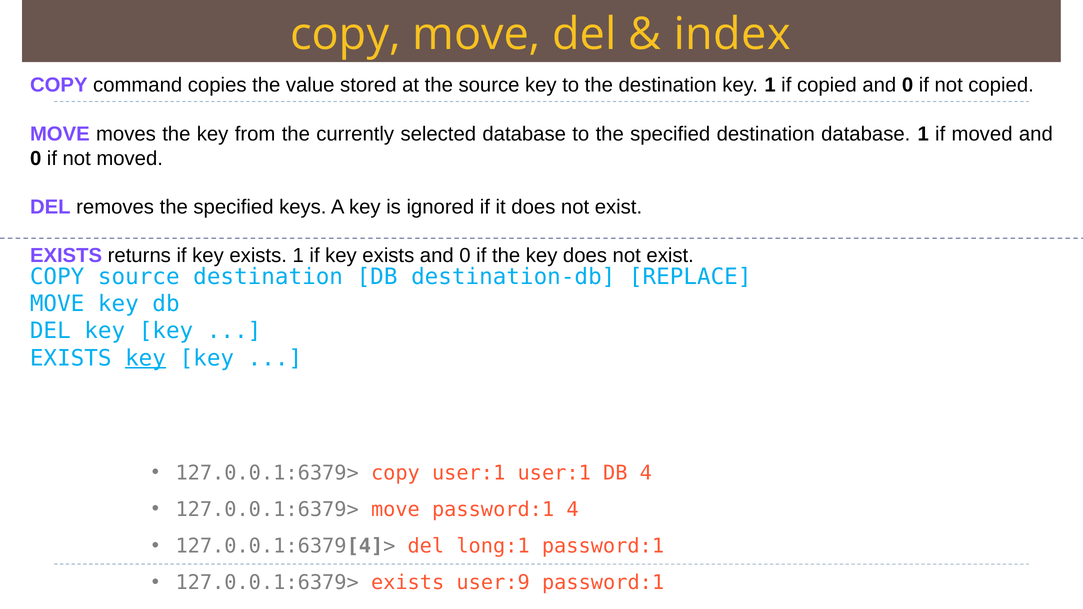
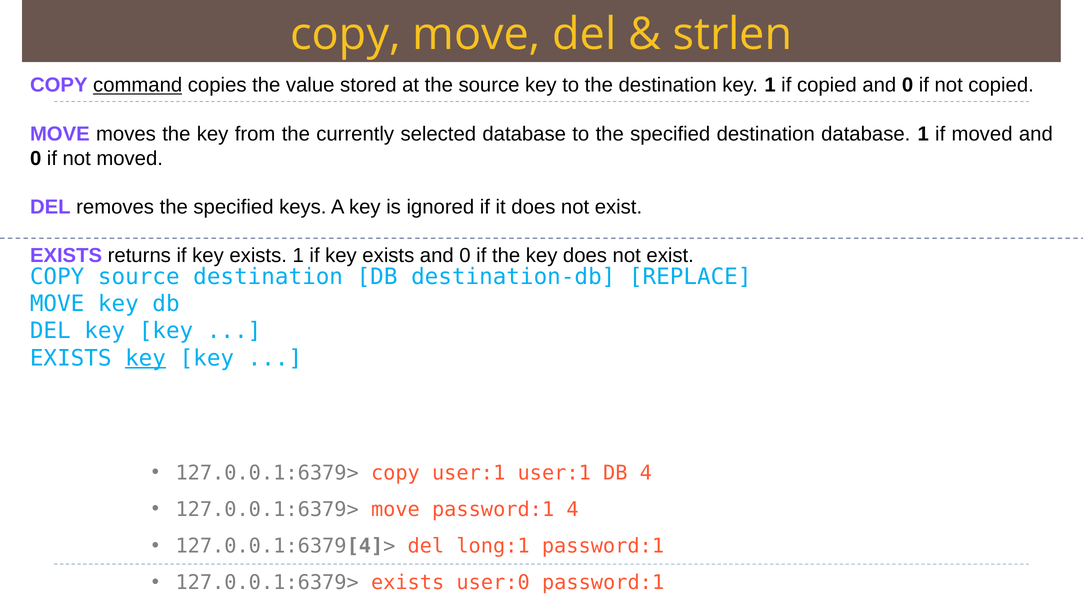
index: index -> strlen (733, 34)
command underline: none -> present (138, 85)
user:9: user:9 -> user:0 (493, 583)
